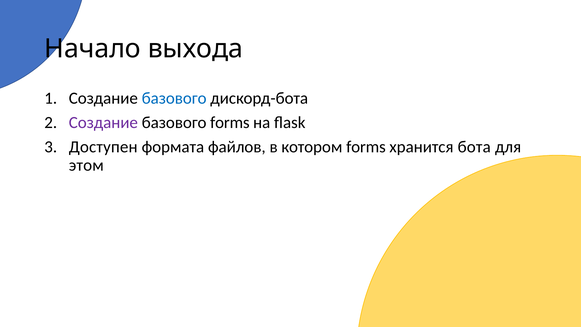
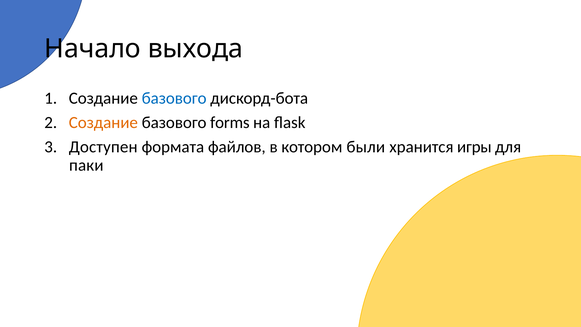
Создание colour: purple -> orange (103, 123)
котором forms: forms -> были (366, 147)
бота: бота -> игры (474, 147)
этом: этом -> паки (86, 165)
